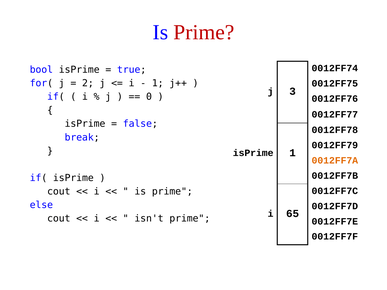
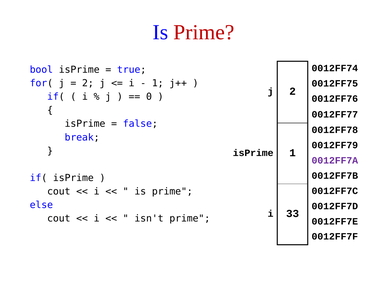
j 3: 3 -> 2 (293, 92)
0012FF7A colour: orange -> purple (335, 161)
65: 65 -> 33 (293, 214)
